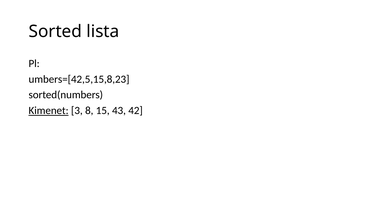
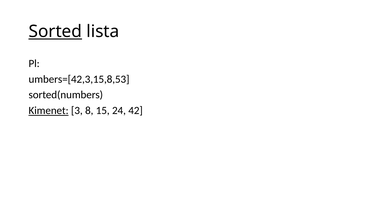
Sorted underline: none -> present (55, 32)
umbers=[42,5,15,8,23: umbers=[42,5,15,8,23 -> umbers=[42,3,15,8,53 (79, 79)
43: 43 -> 24 (119, 111)
